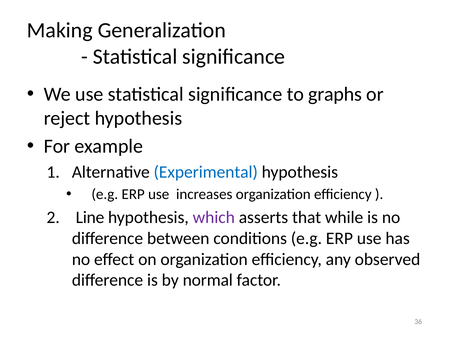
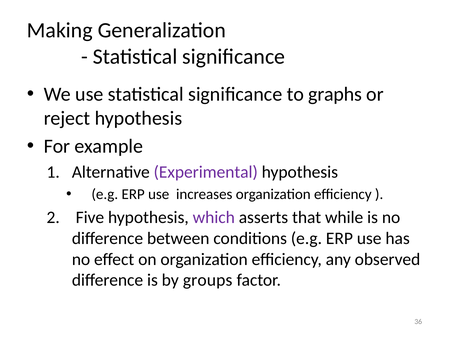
Experimental colour: blue -> purple (206, 172)
Line: Line -> Five (90, 217)
normal: normal -> groups (208, 280)
